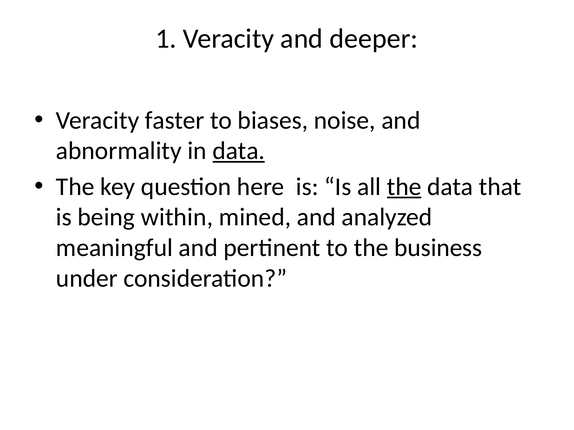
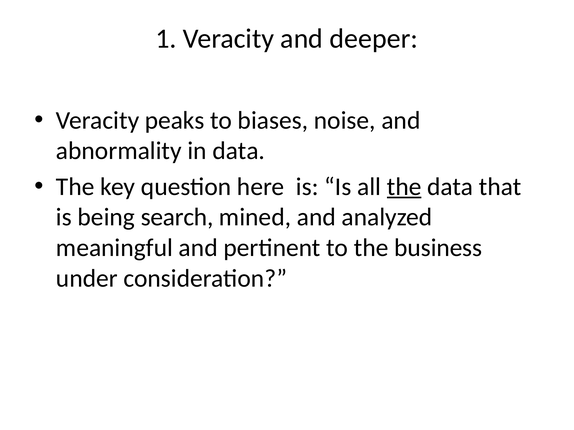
faster: faster -> peaks (175, 120)
data underline: present -> none (239, 151)
within: within -> search (177, 217)
